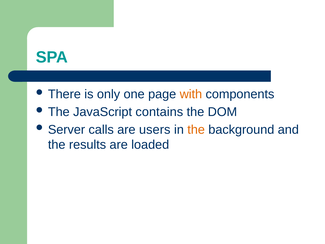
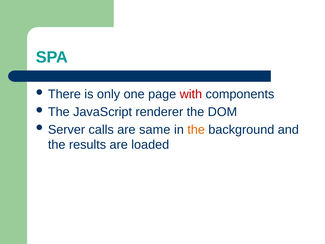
with colour: orange -> red (191, 94)
contains: contains -> renderer (159, 112)
users: users -> same (155, 129)
